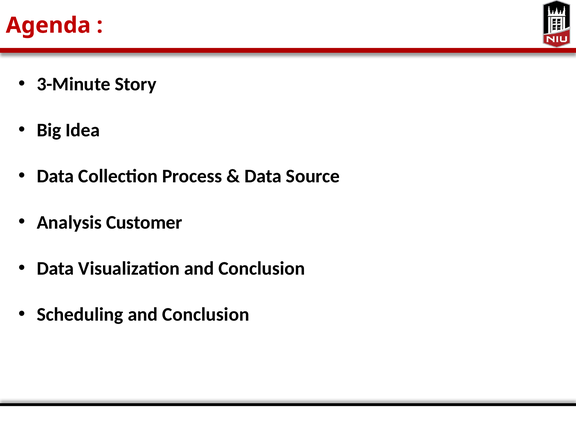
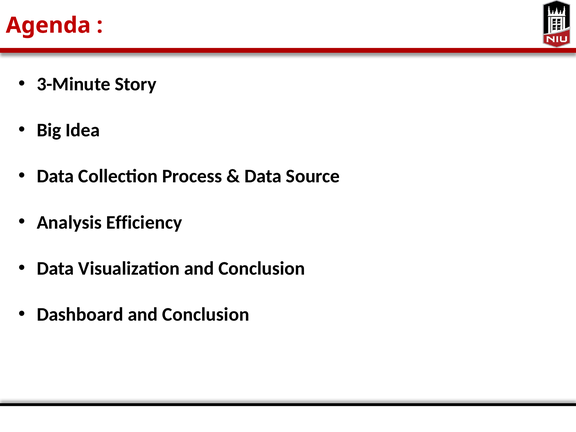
Customer: Customer -> Efficiency (144, 222)
Scheduling: Scheduling -> Dashboard (80, 315)
